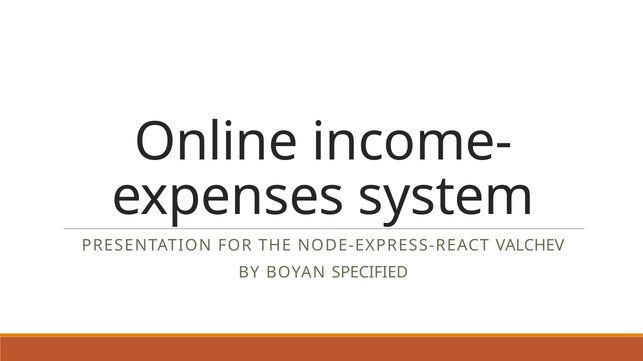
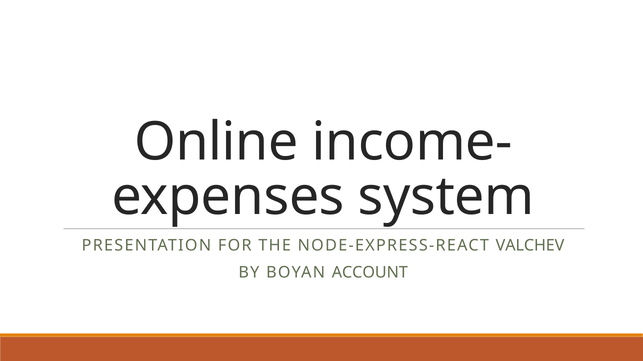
SPECIFIED: SPECIFIED -> ACCOUNT (370, 273)
